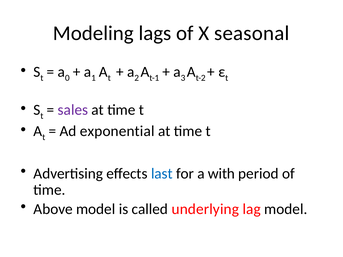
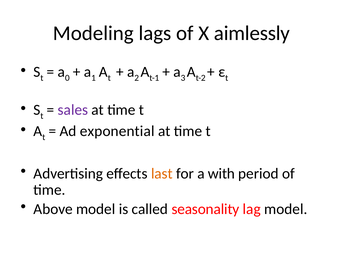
seasonal: seasonal -> aimlessly (252, 33)
last colour: blue -> orange (162, 174)
underlying: underlying -> seasonality (205, 209)
